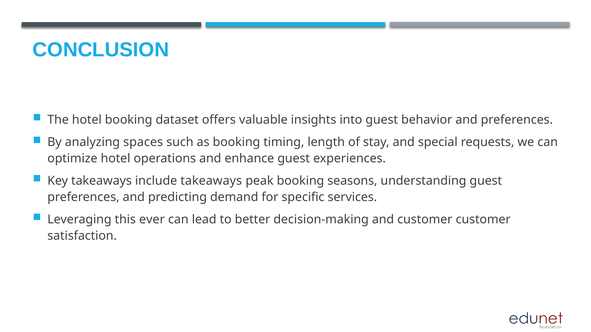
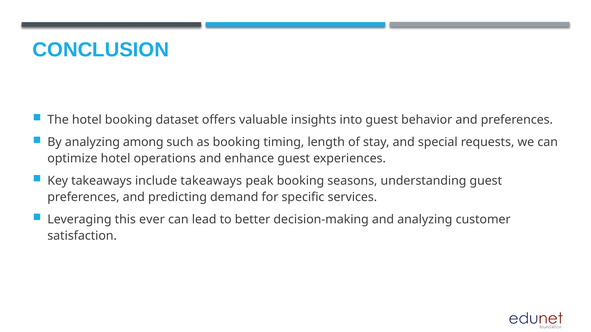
spaces: spaces -> among (143, 142)
and customer: customer -> analyzing (425, 220)
